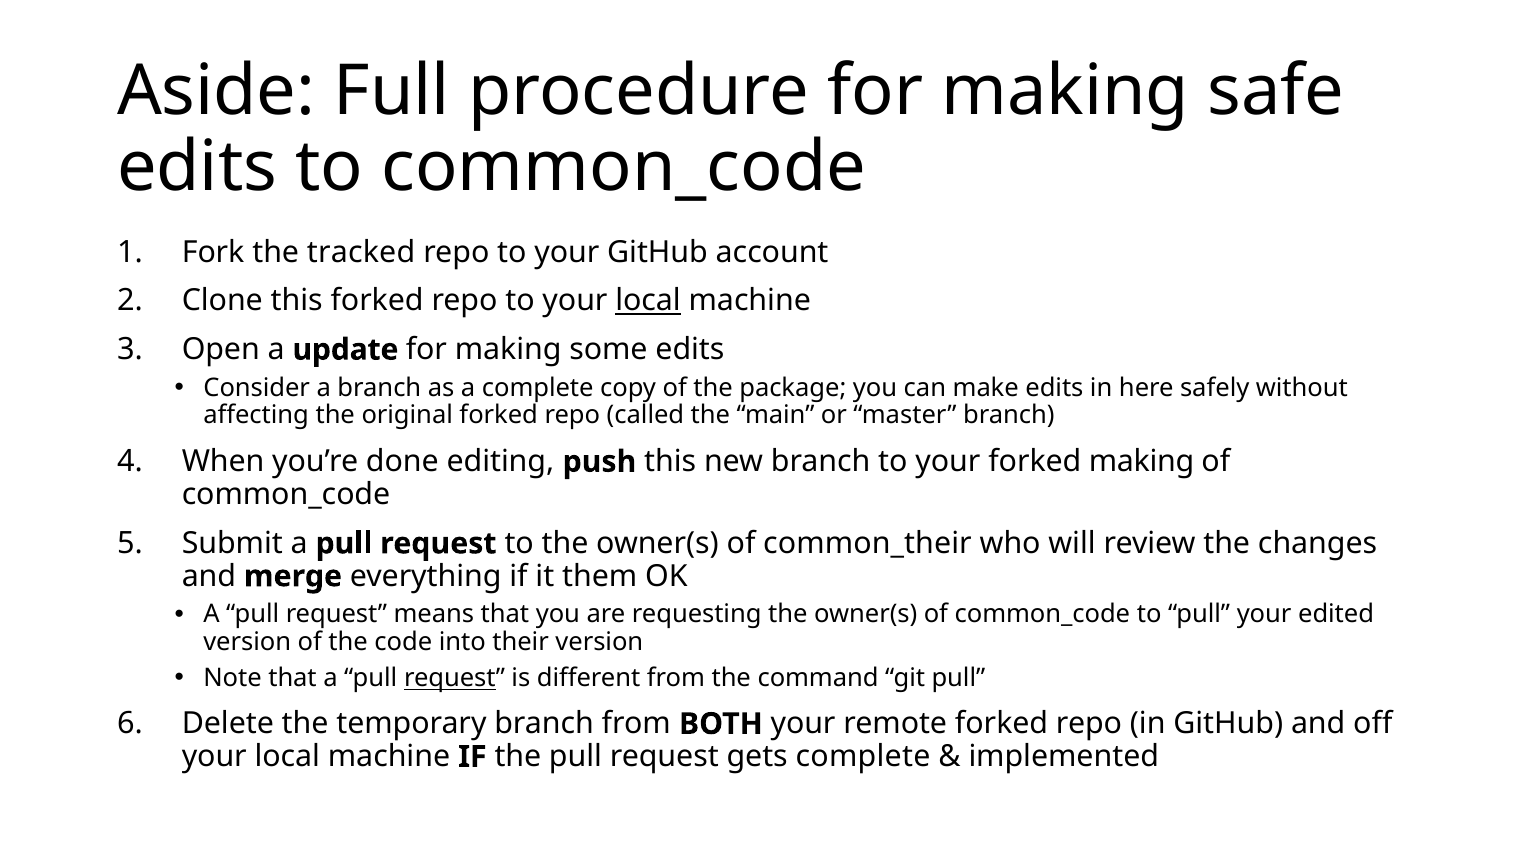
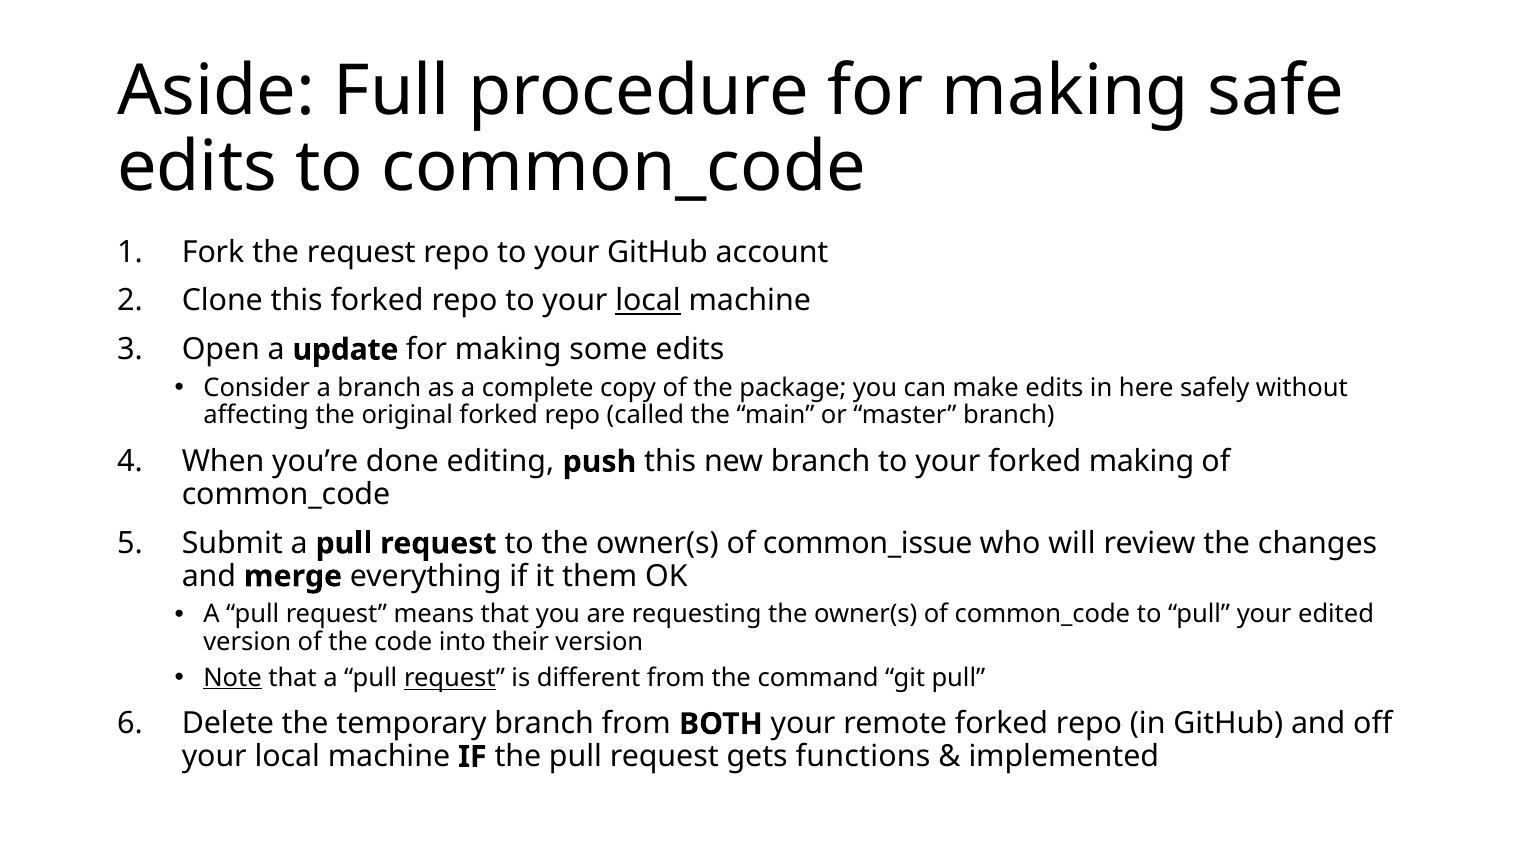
the tracked: tracked -> request (361, 252)
common_their: common_their -> common_issue (868, 543)
Note underline: none -> present (233, 677)
gets complete: complete -> functions (863, 756)
